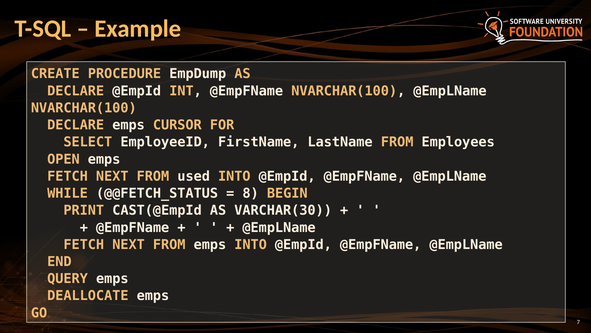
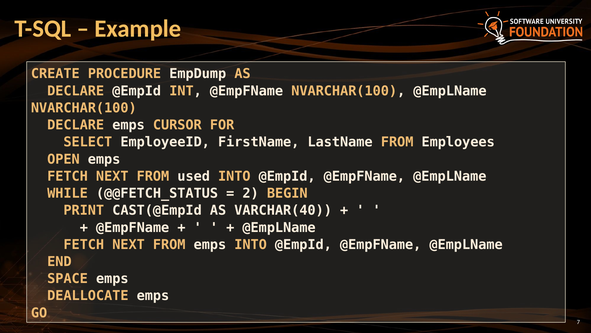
8: 8 -> 2 (251, 193)
VARCHAR(30: VARCHAR(30 -> VARCHAR(40 (283, 210)
QUERY: QUERY -> SPACE (68, 278)
